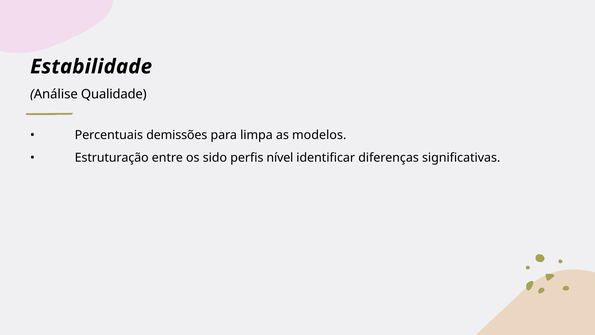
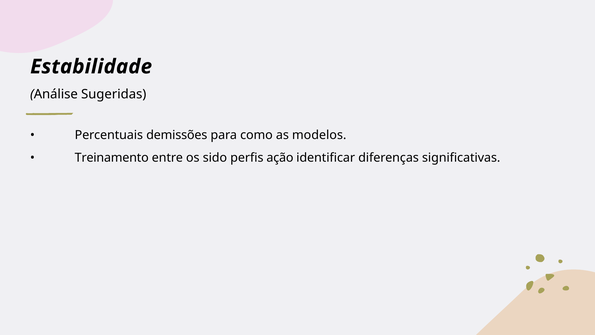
Qualidade: Qualidade -> Sugeridas (114, 94)
limpa: limpa -> como (256, 135)
Estruturação: Estruturação -> Treinamento (112, 158)
nível: nível -> ação (280, 158)
